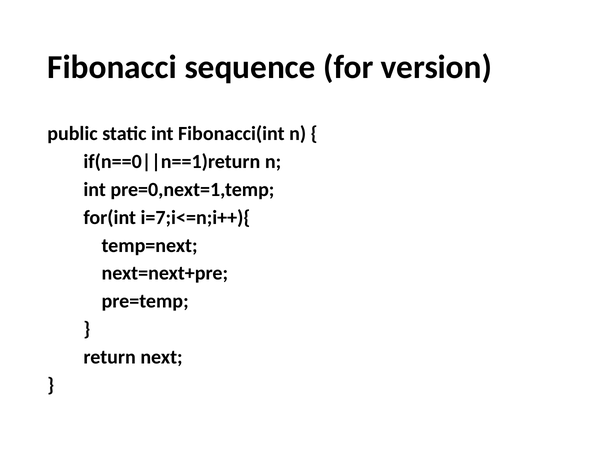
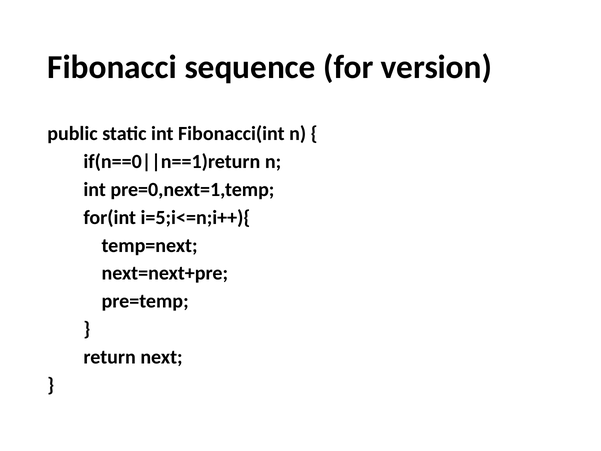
i=7;i<=n;i++){: i=7;i<=n;i++){ -> i=5;i<=n;i++){ (195, 217)
